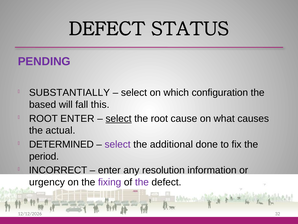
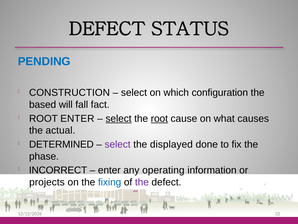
PENDING colour: purple -> blue (44, 61)
SUBSTANTIALLY: SUBSTANTIALLY -> CONSTRUCTION (69, 92)
this: this -> fact (100, 104)
root underline: none -> present (159, 118)
additional: additional -> displayed (171, 144)
period: period -> phase (44, 156)
resolution: resolution -> operating (163, 170)
urgency: urgency -> projects (47, 182)
fixing colour: purple -> blue (110, 182)
